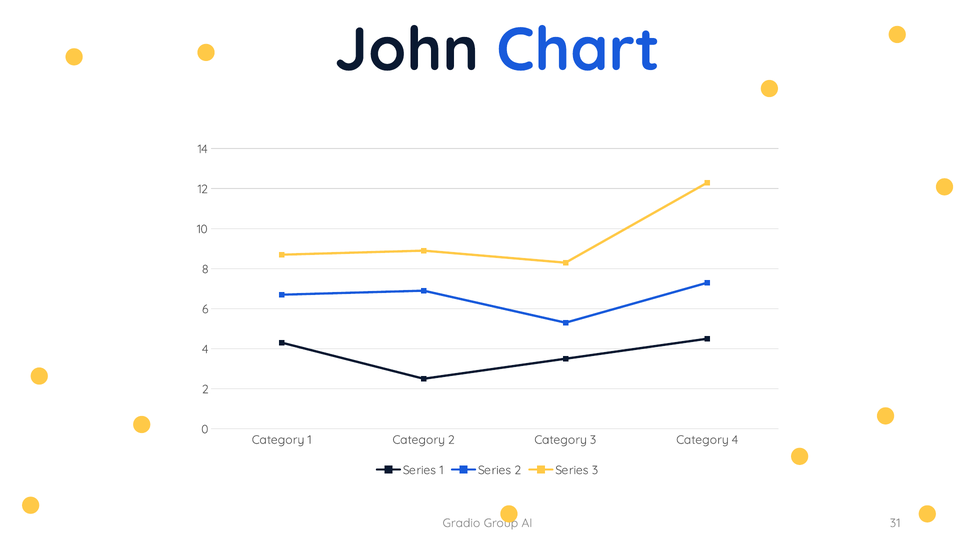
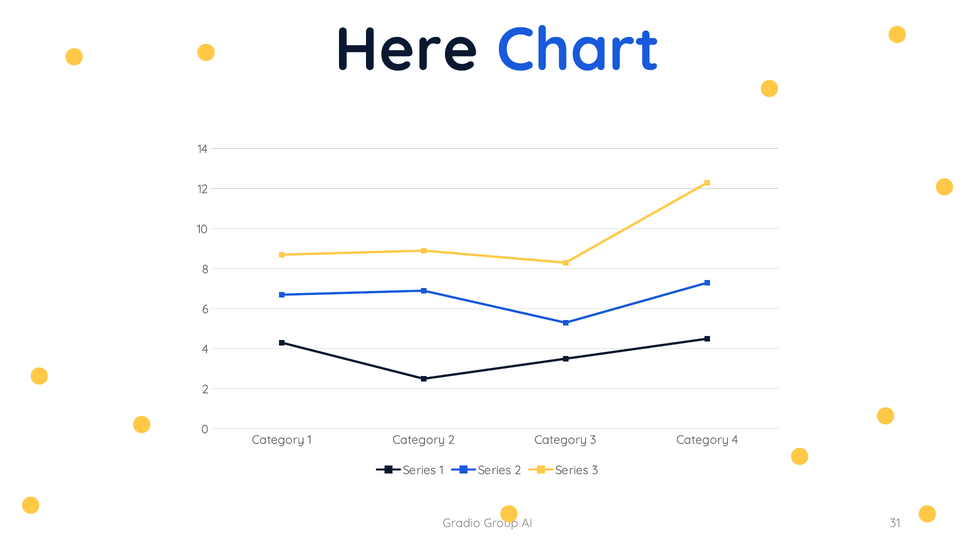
John: John -> Here (406, 50)
